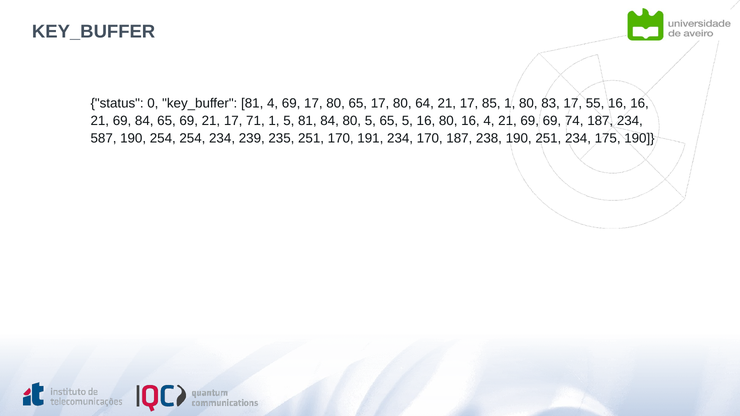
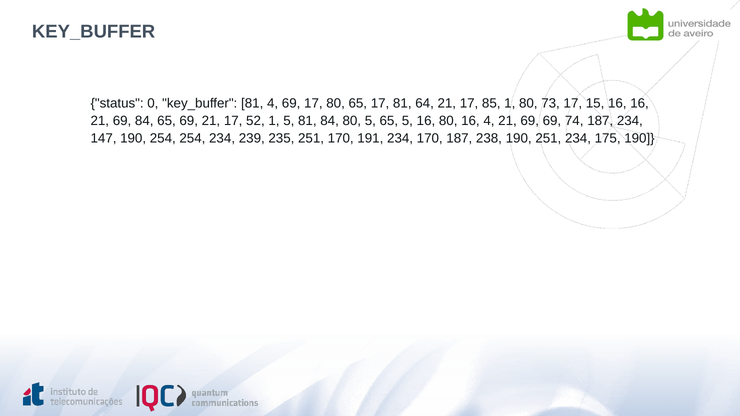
65 17 80: 80 -> 81 (402, 103)
83: 83 -> 73 (551, 103)
55: 55 -> 15 (595, 103)
71: 71 -> 52 (255, 121)
587: 587 -> 147 (104, 139)
